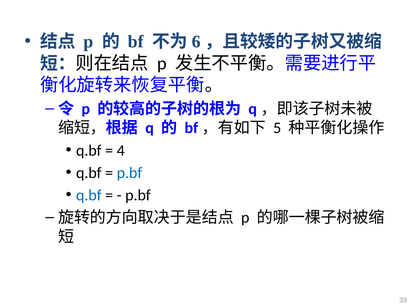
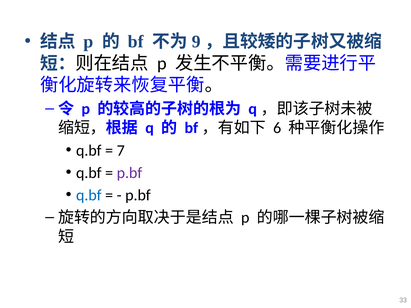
6: 6 -> 9 (196, 42)
5: 5 -> 6 (277, 128)
4: 4 -> 7 (121, 151)
p.bf colour: blue -> purple (129, 173)
